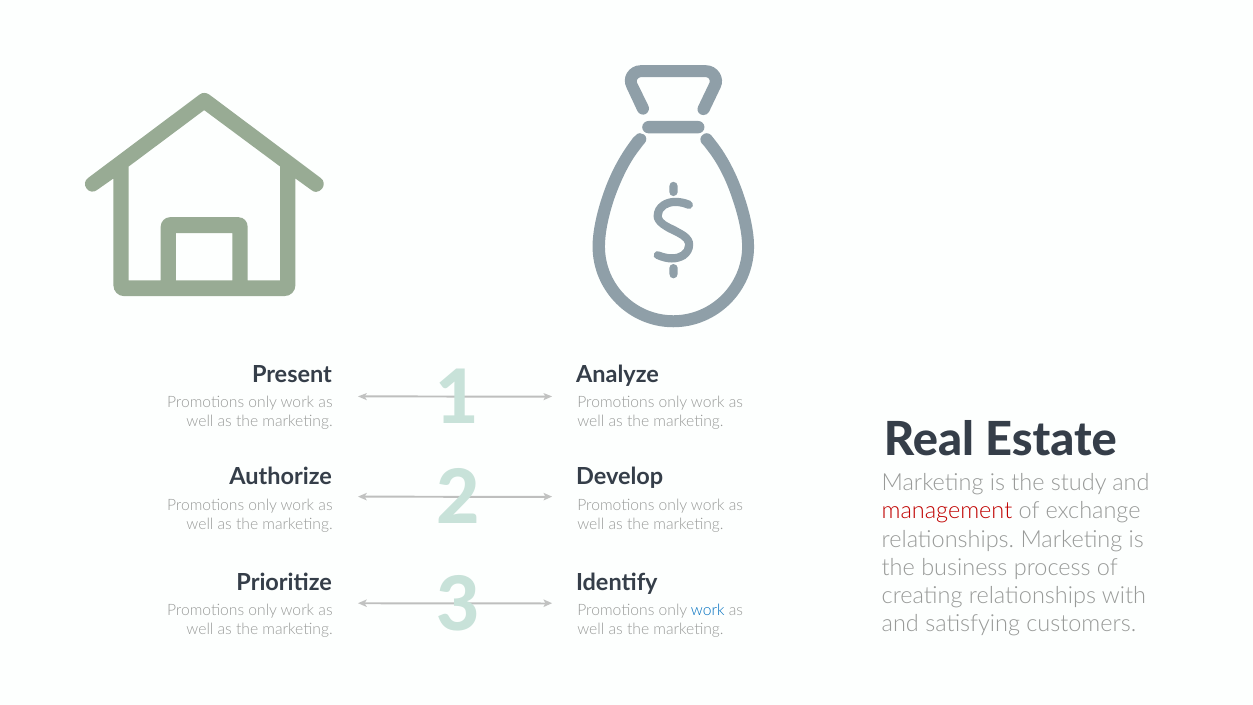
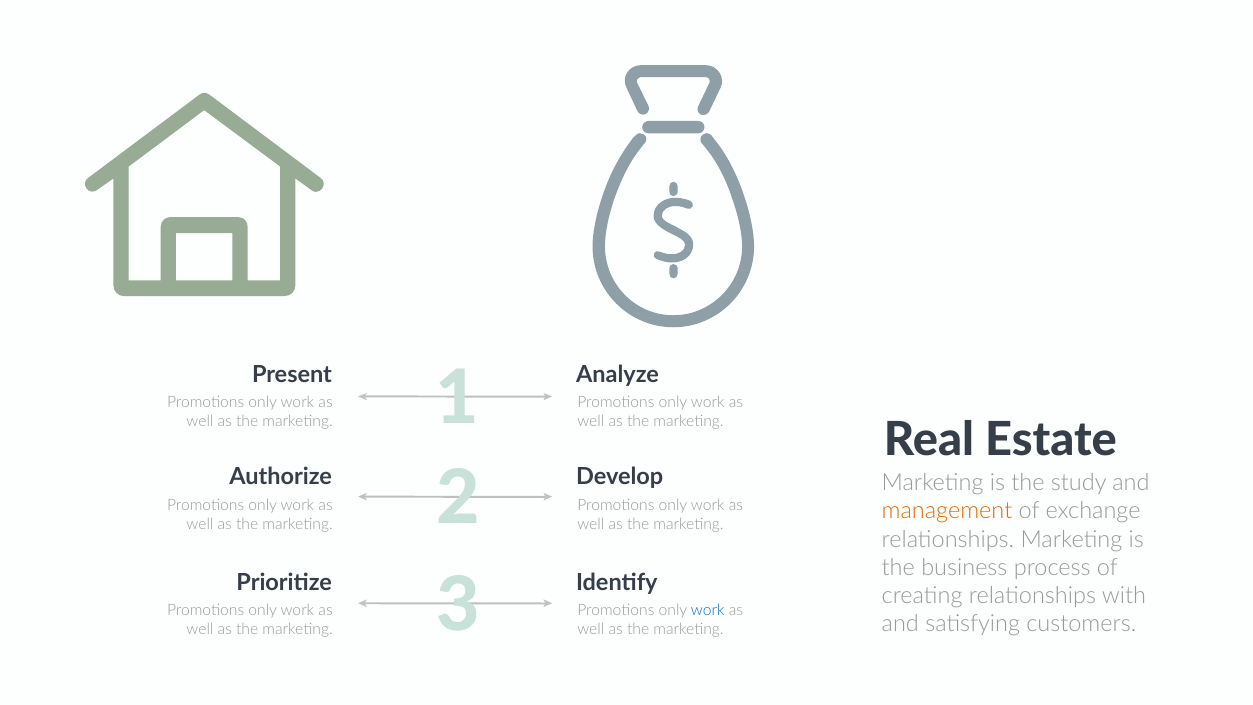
management colour: red -> orange (947, 511)
